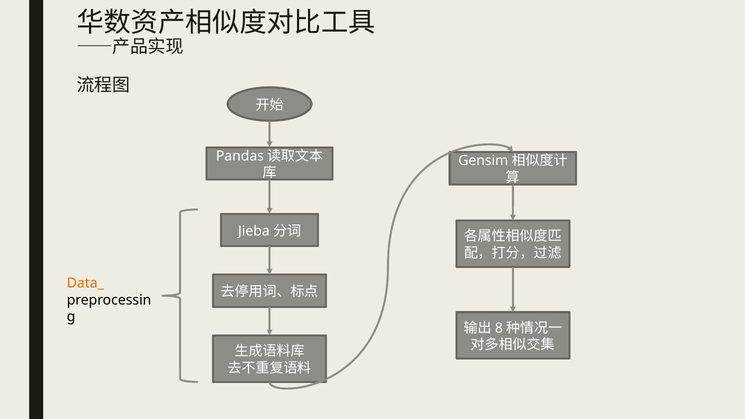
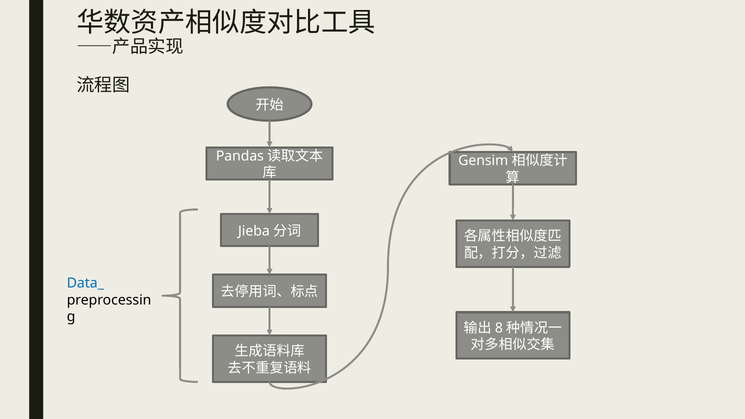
Data_ colour: orange -> blue (85, 283)
